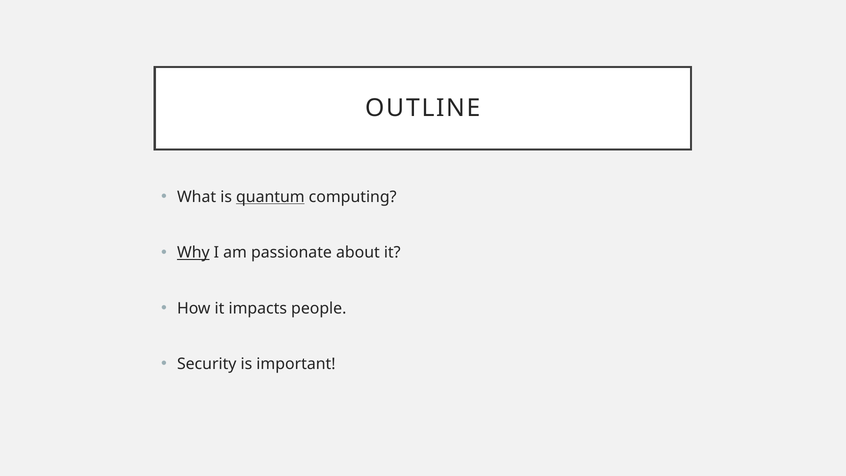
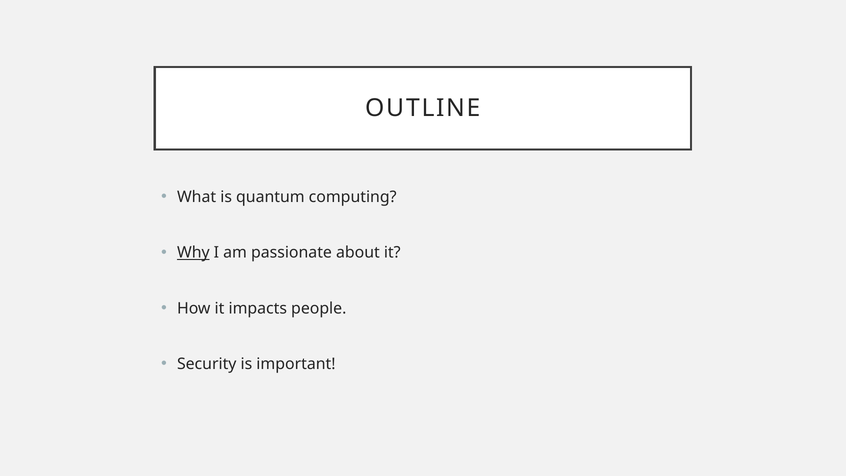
quantum underline: present -> none (270, 197)
